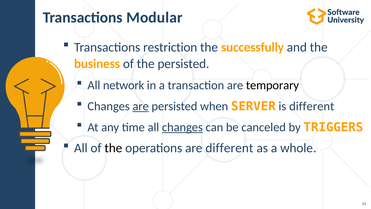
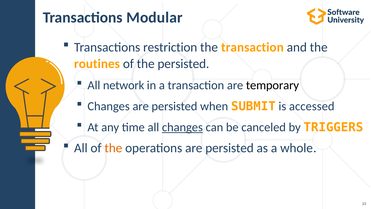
the successfully: successfully -> transaction (252, 47)
business: business -> routines (97, 64)
are underline: present -> none (141, 106)
SERVER: SERVER -> SUBMIT (253, 106)
is different: different -> accessed (312, 106)
the colour: black -> orange (113, 148)
operations are different: different -> persisted (230, 148)
